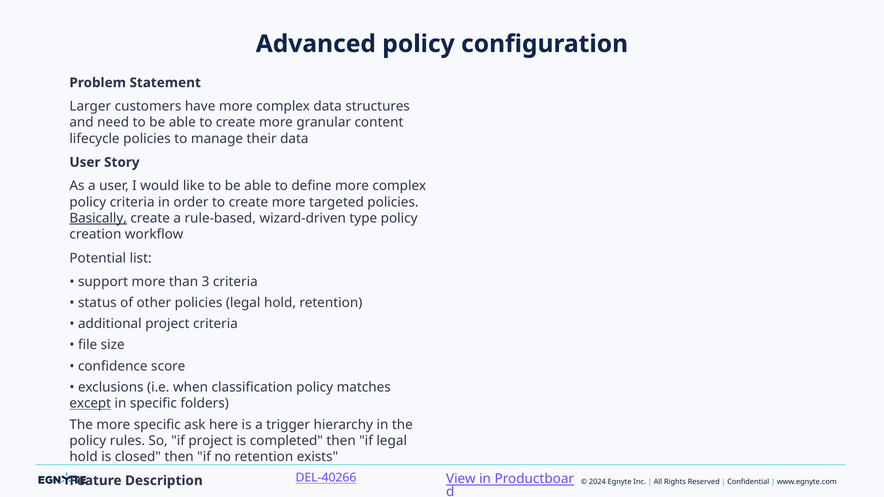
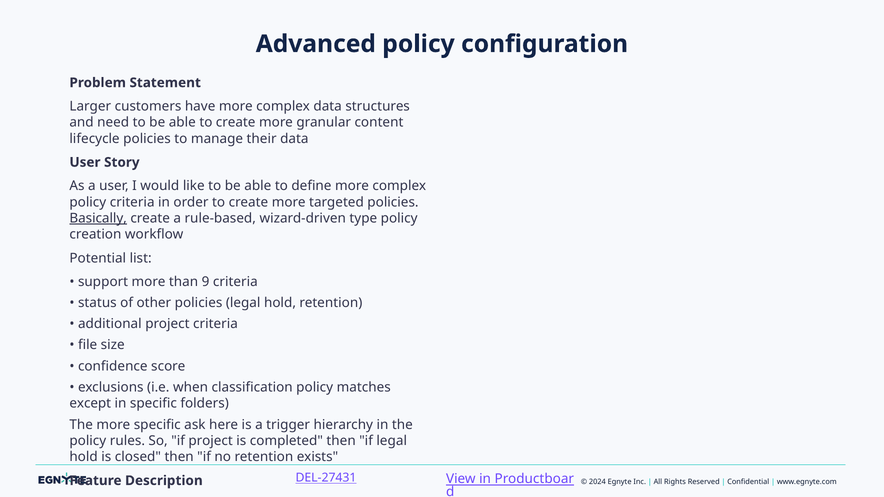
3: 3 -> 9 (206, 282)
except underline: present -> none (90, 404)
DEL-40266: DEL-40266 -> DEL-27431 (326, 478)
